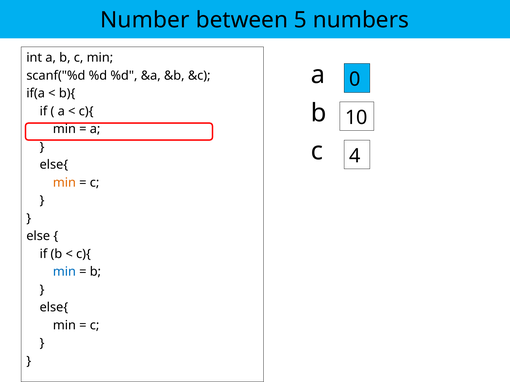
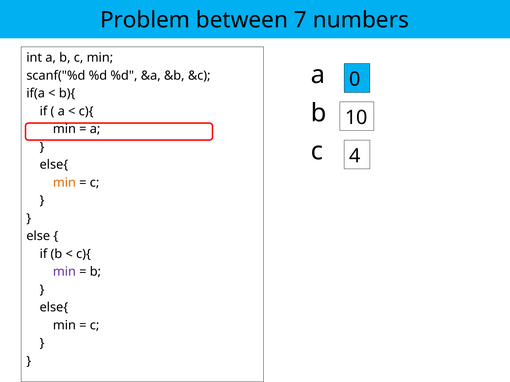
Number: Number -> Problem (145, 20)
5: 5 -> 7 (300, 20)
min colour: blue -> purple (64, 272)
